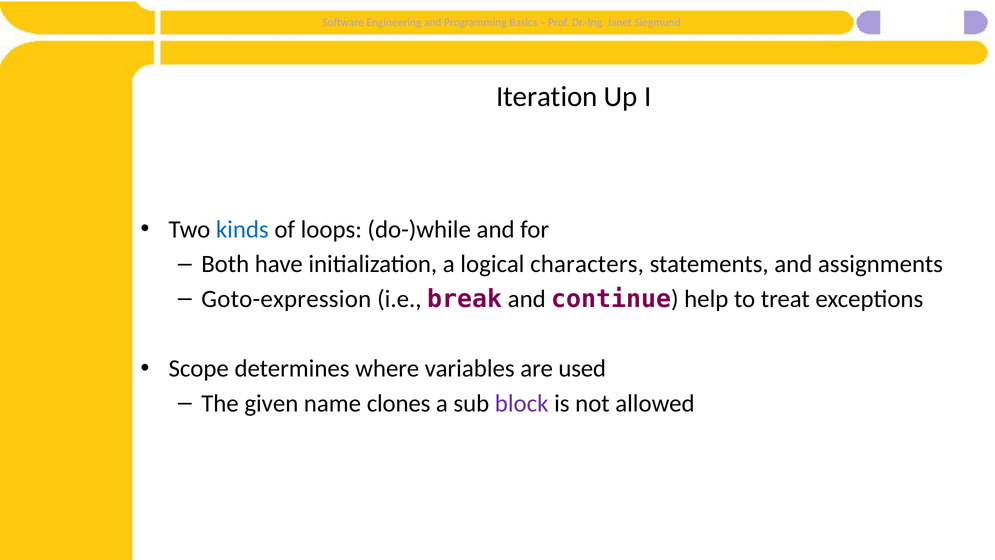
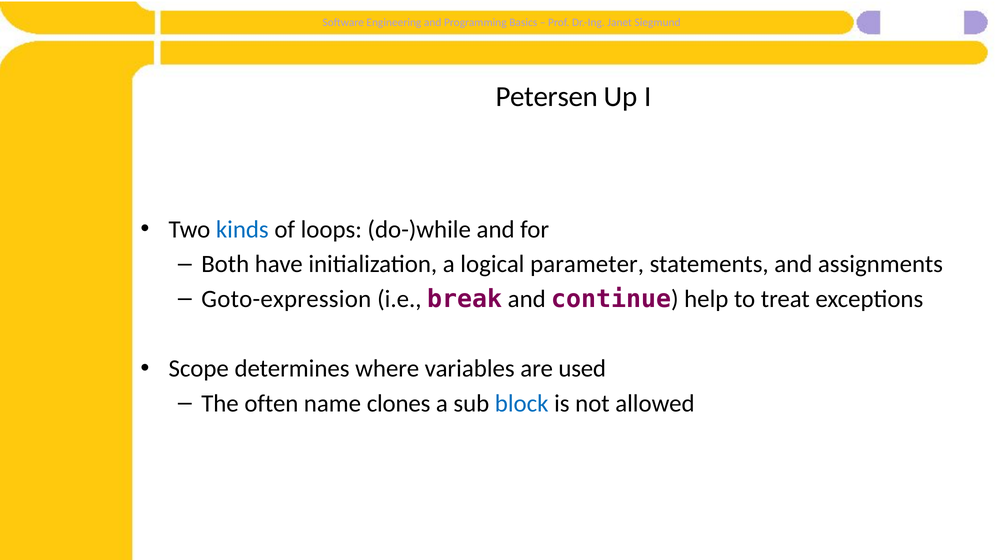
Iteration: Iteration -> Petersen (547, 97)
characters: characters -> parameter (587, 264)
given: given -> often (271, 403)
block colour: purple -> blue (522, 403)
